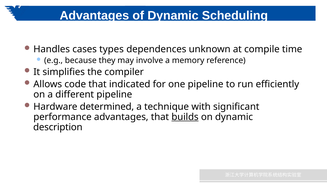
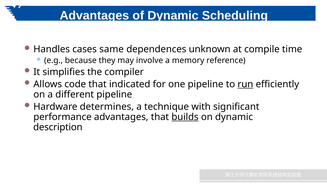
types: types -> same (112, 49)
run underline: none -> present (245, 84)
determined: determined -> determines (107, 107)
